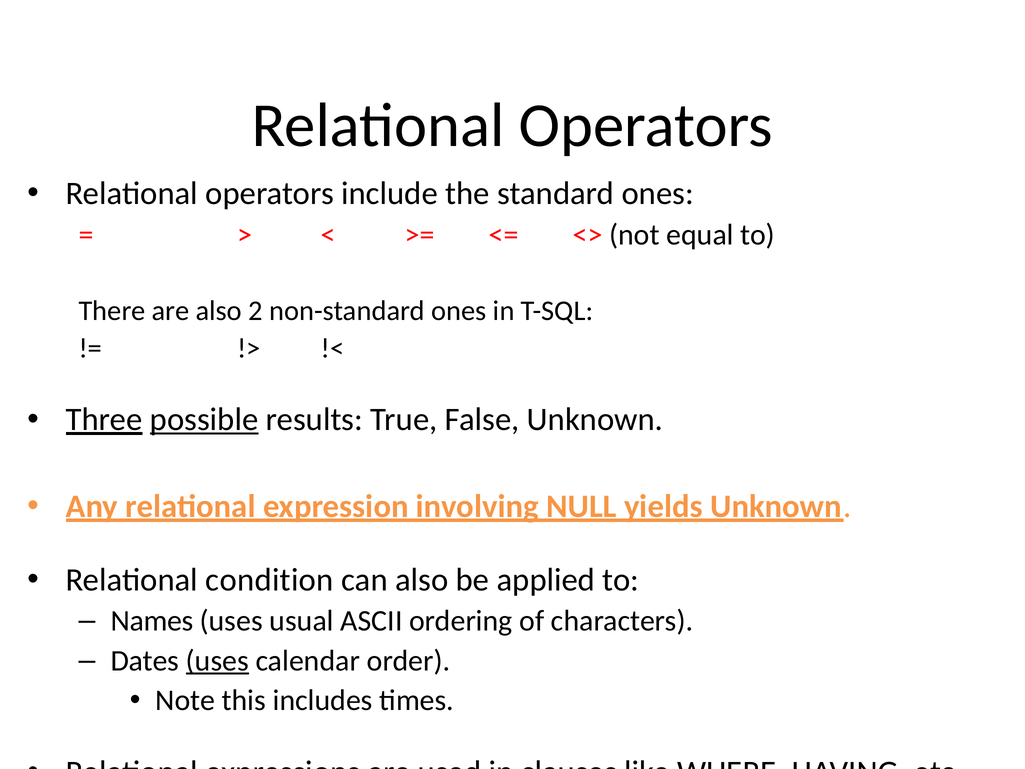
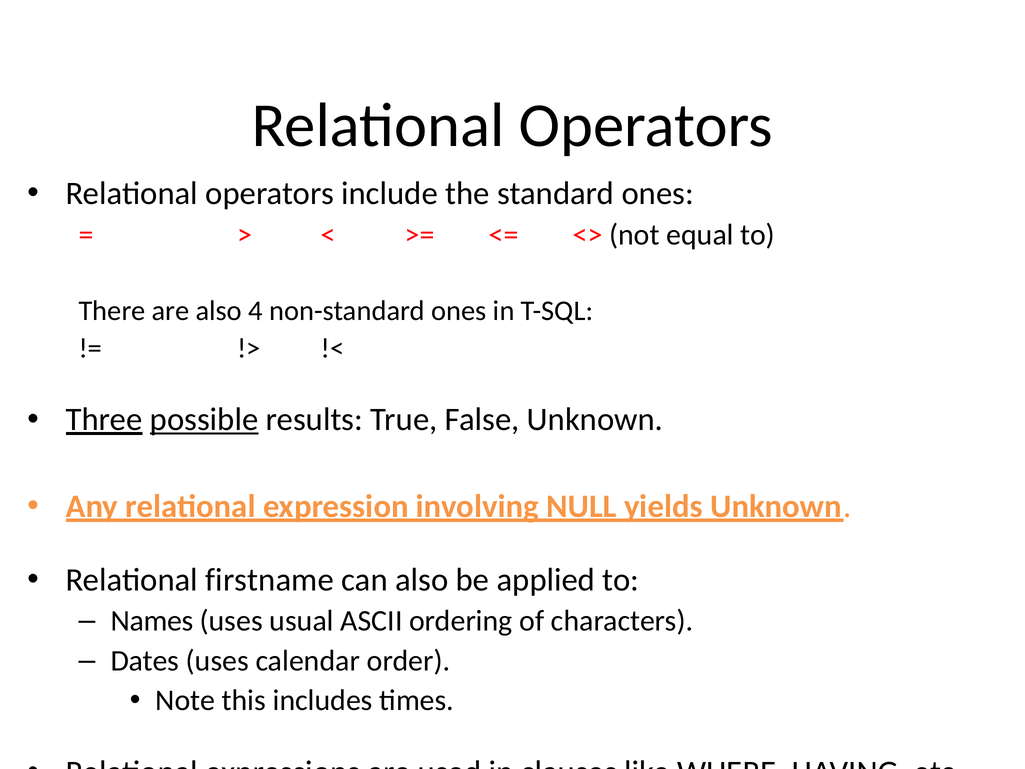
2: 2 -> 4 (256, 311)
condition: condition -> firstname (270, 580)
uses underline: present -> none (217, 661)
